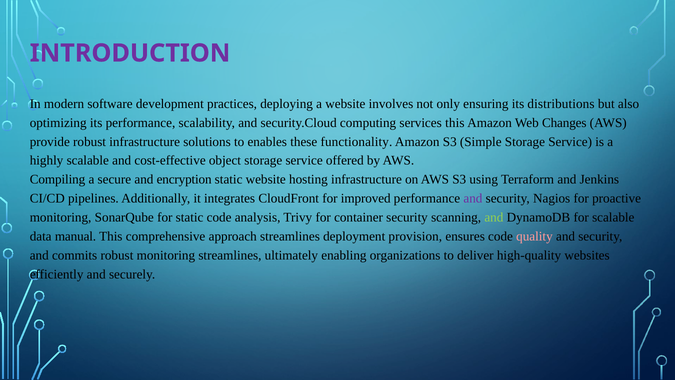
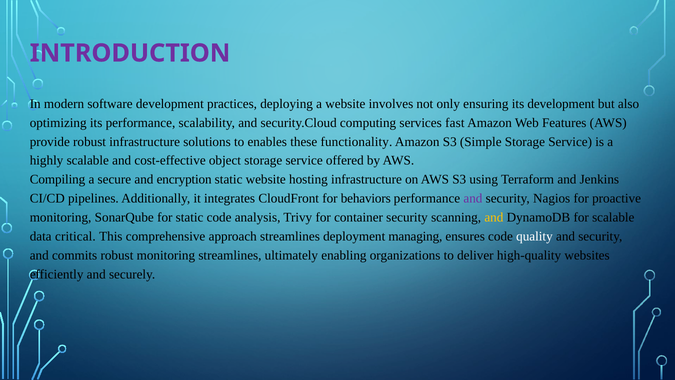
its distributions: distributions -> development (561, 104)
services this: this -> fast (455, 123)
Changes: Changes -> Features (564, 123)
improved: improved -> behaviors (366, 198)
and colour: light green -> yellow (494, 217)
manual: manual -> critical (75, 236)
provision: provision -> managing (415, 236)
quality colour: pink -> white (534, 236)
